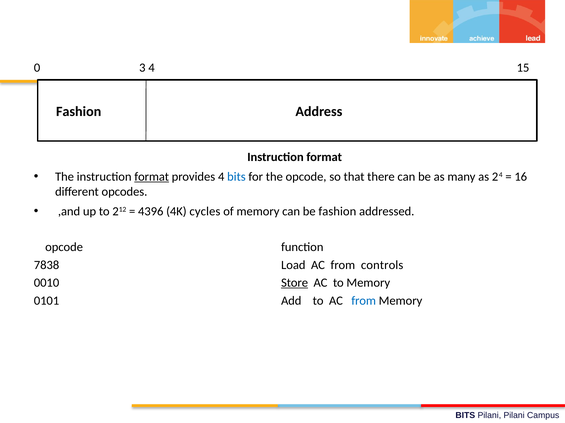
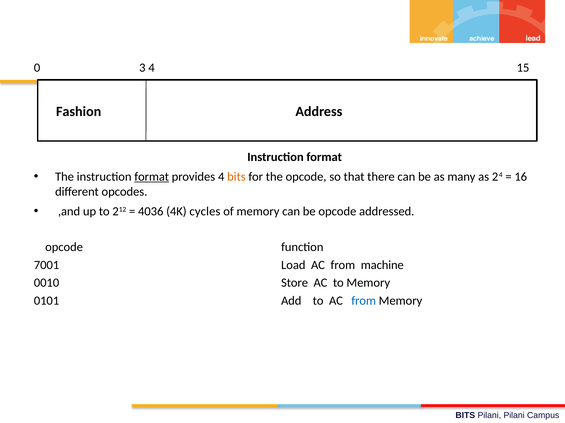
bits colour: blue -> orange (236, 177)
4396: 4396 -> 4036 (151, 212)
be fashion: fashion -> opcode (337, 212)
7838: 7838 -> 7001 (47, 265)
controls: controls -> machine (382, 265)
Store underline: present -> none (295, 283)
